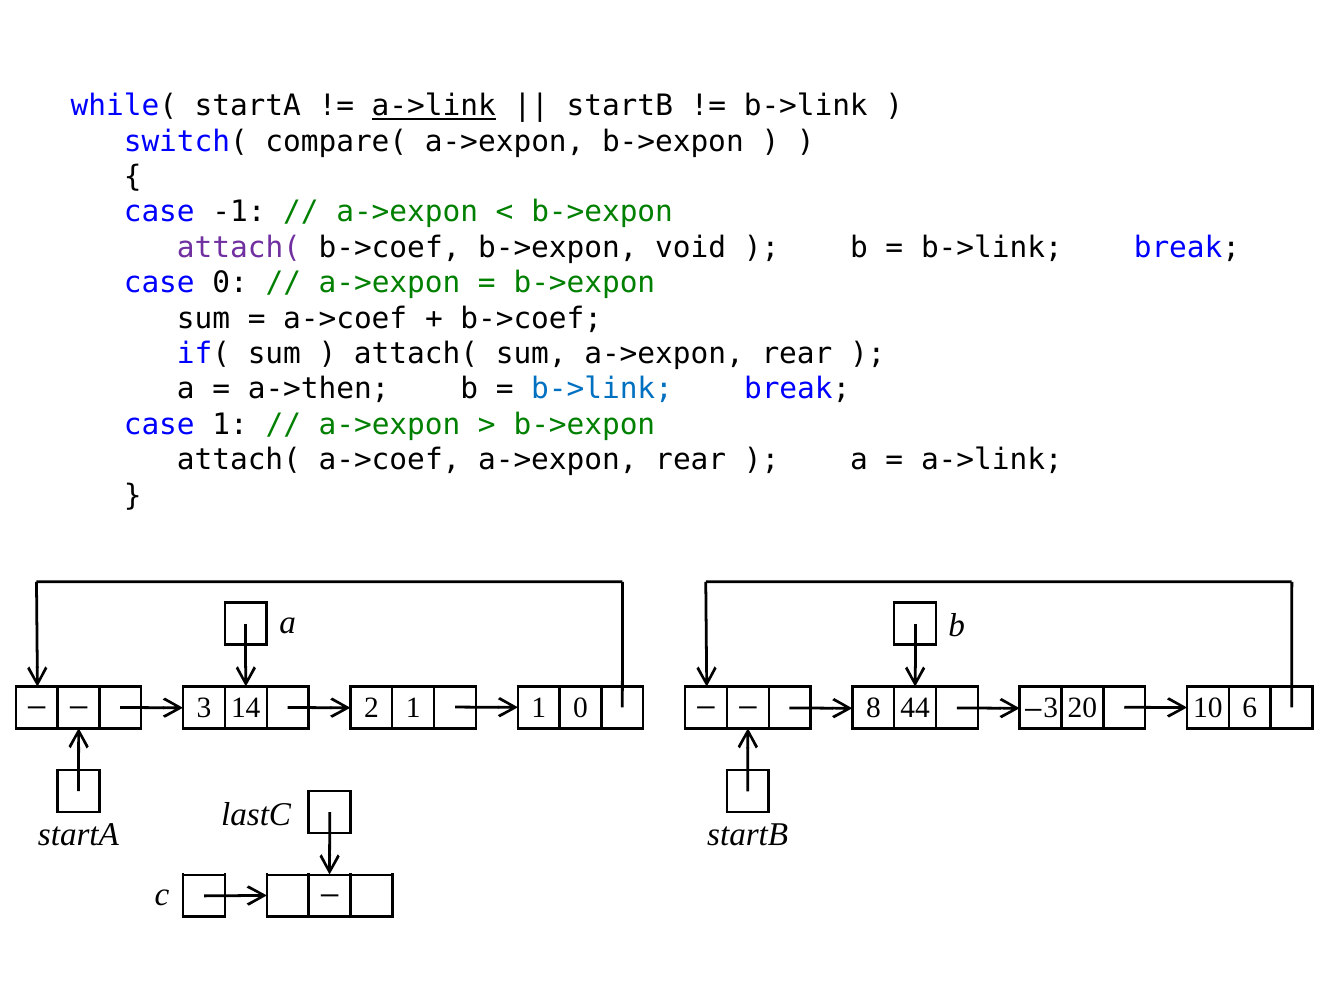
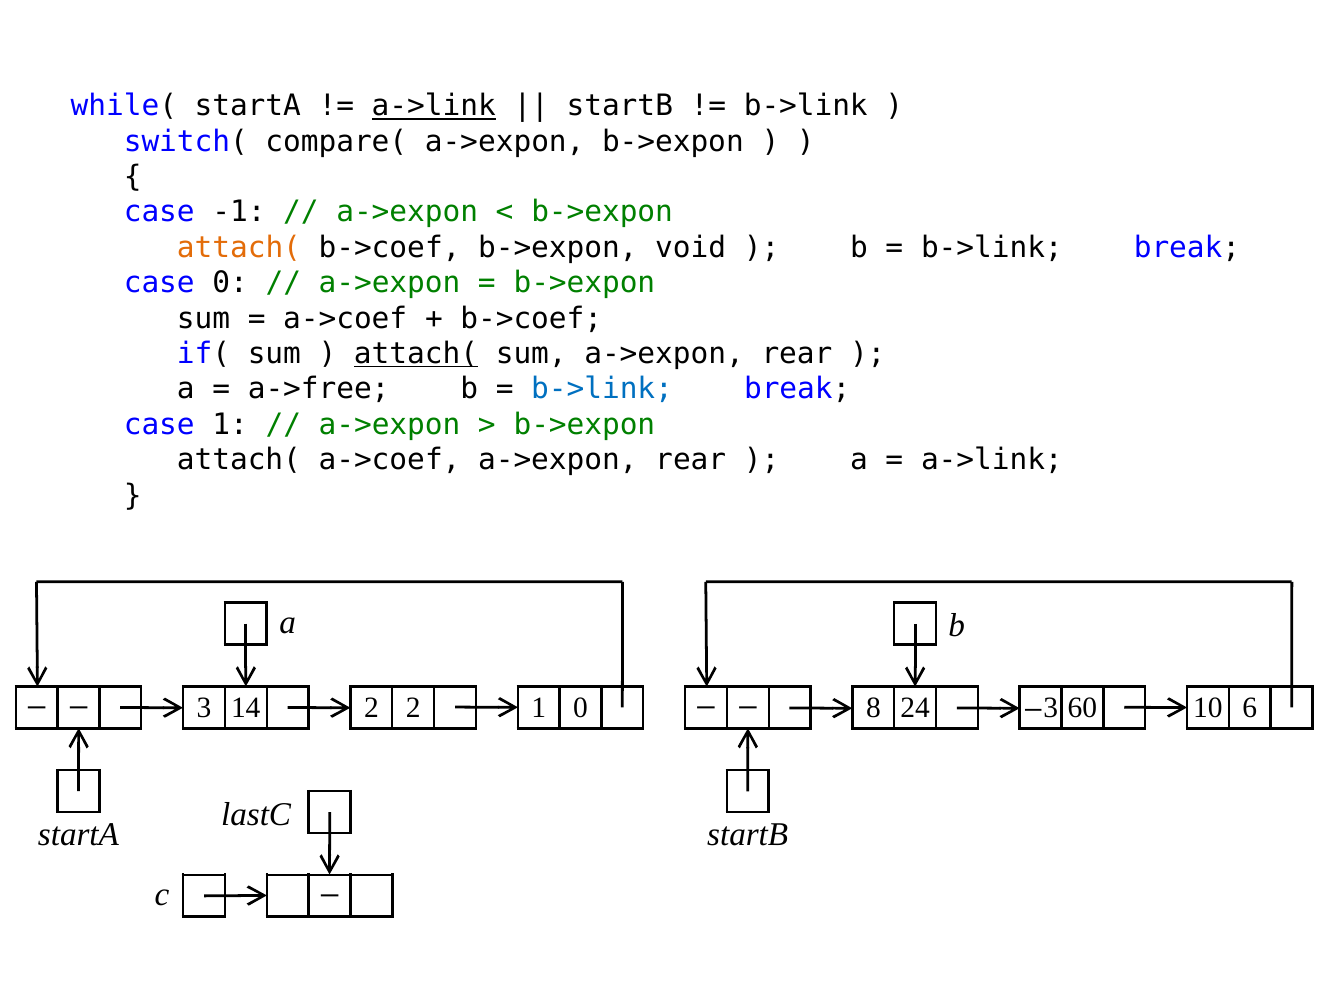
attach( colour: purple -> orange (239, 248)
attach( underline: none -> present (416, 354)
a->then: a->then -> a->free (319, 389)
2 1: 1 -> 2 (413, 708)
44: 44 -> 24 (915, 708)
20: 20 -> 60 (1082, 708)
